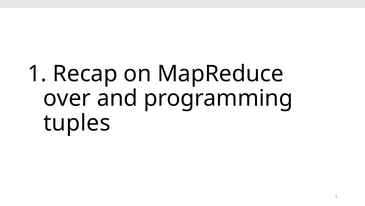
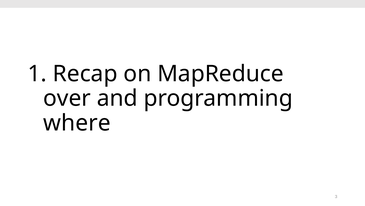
tuples: tuples -> where (77, 123)
